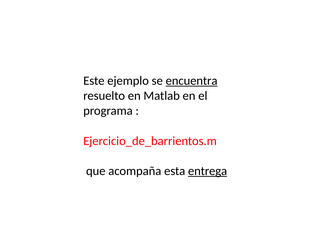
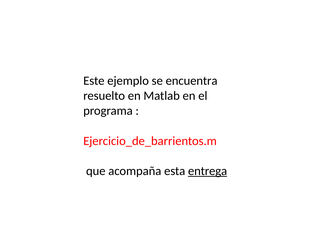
encuentra underline: present -> none (192, 81)
